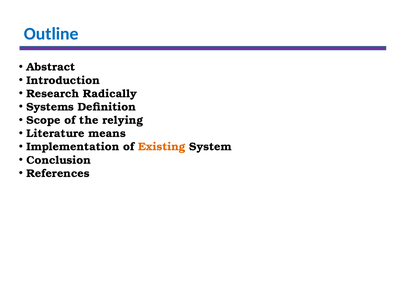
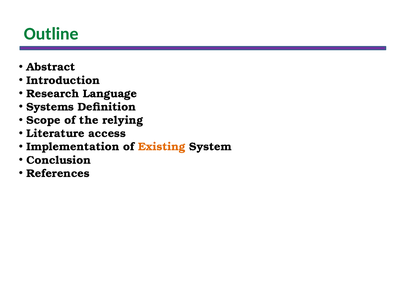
Outline colour: blue -> green (51, 34)
Radically: Radically -> Language (110, 94)
means: means -> access (107, 134)
